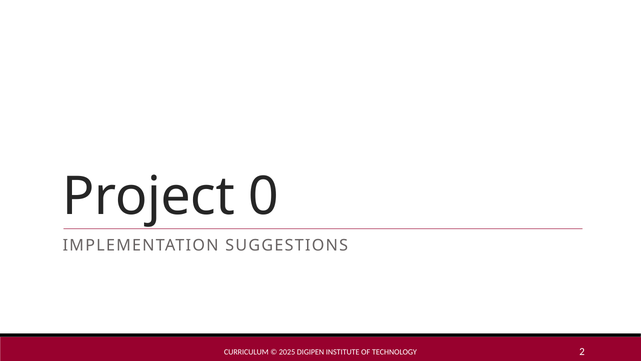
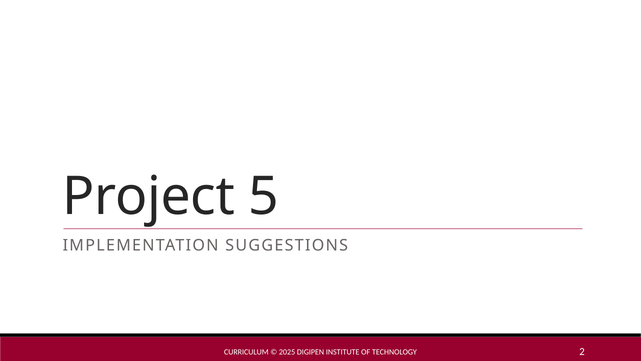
0: 0 -> 5 (263, 196)
